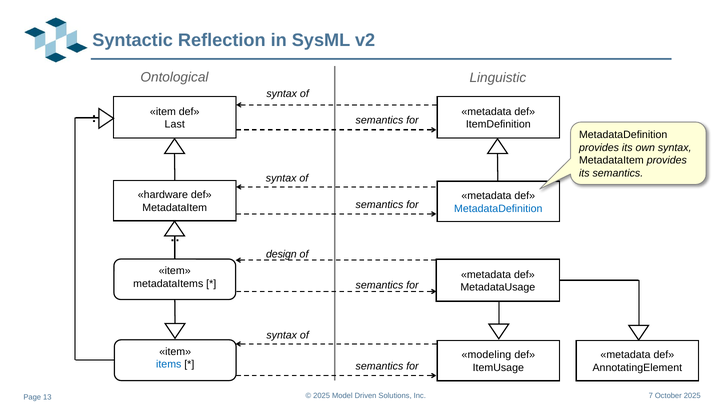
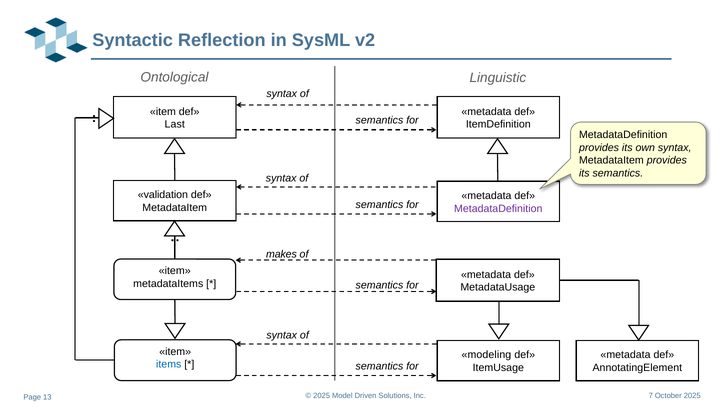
hardware: hardware -> validation (163, 195)
MetadataDefinition colour: blue -> purple (498, 209)
design: design -> makes (281, 254)
